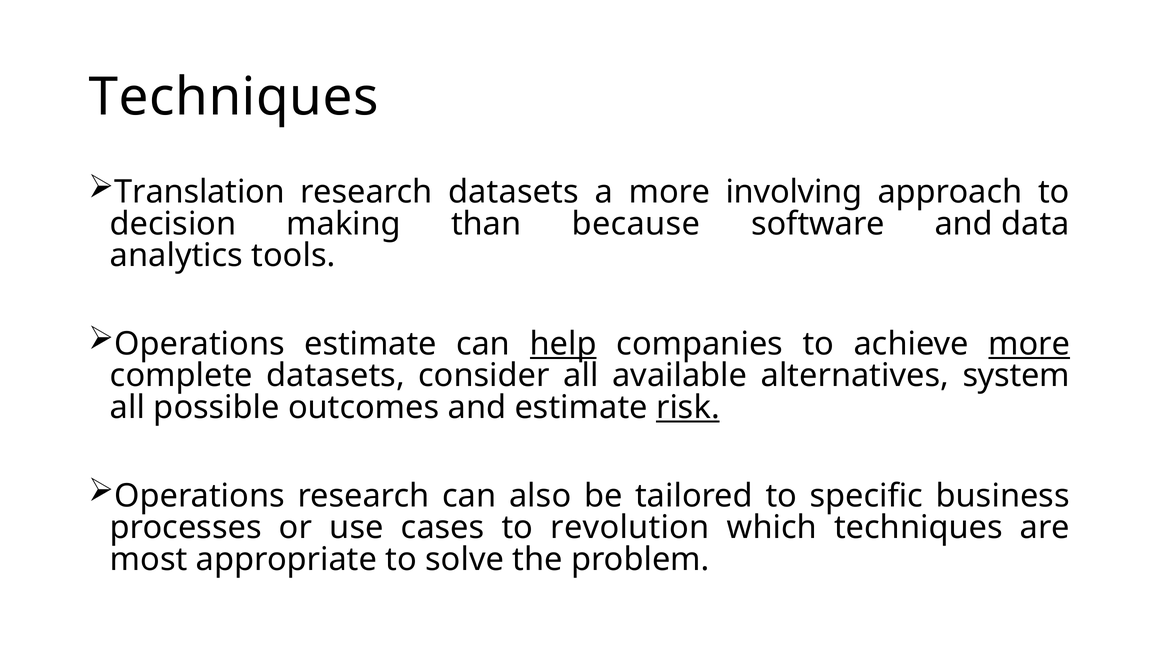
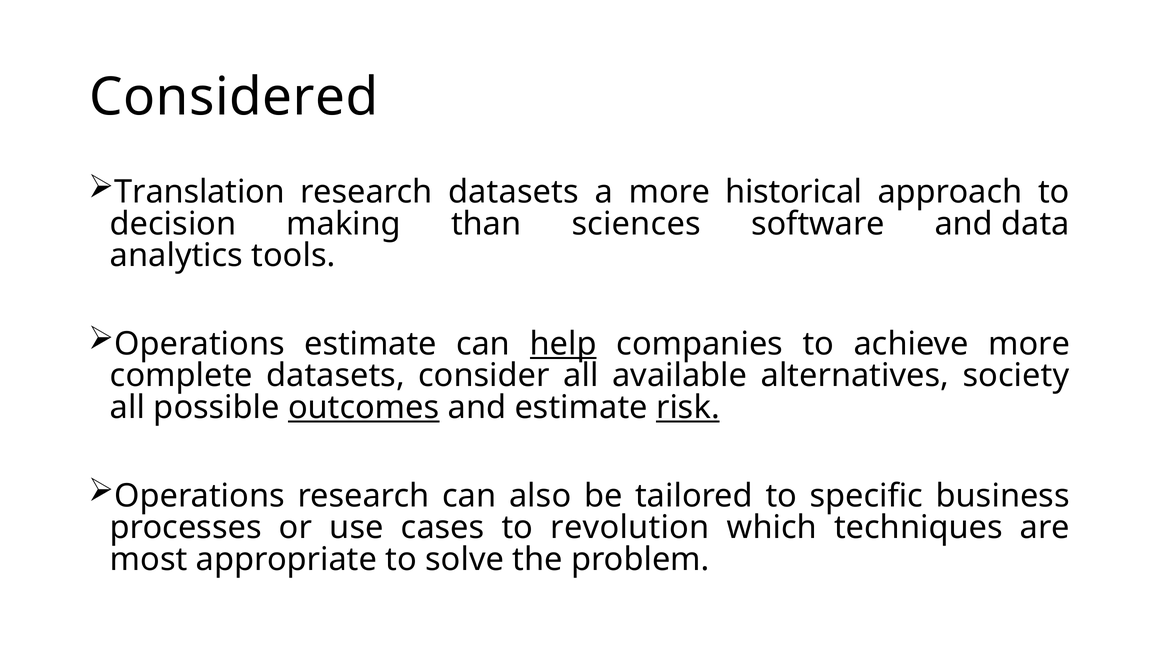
Techniques: Techniques -> Considered (234, 97)
involving: involving -> historical (794, 192)
because: because -> sciences (636, 224)
more underline: present -> none (1029, 344)
system: system -> society (1016, 376)
outcomes underline: none -> present (364, 408)
